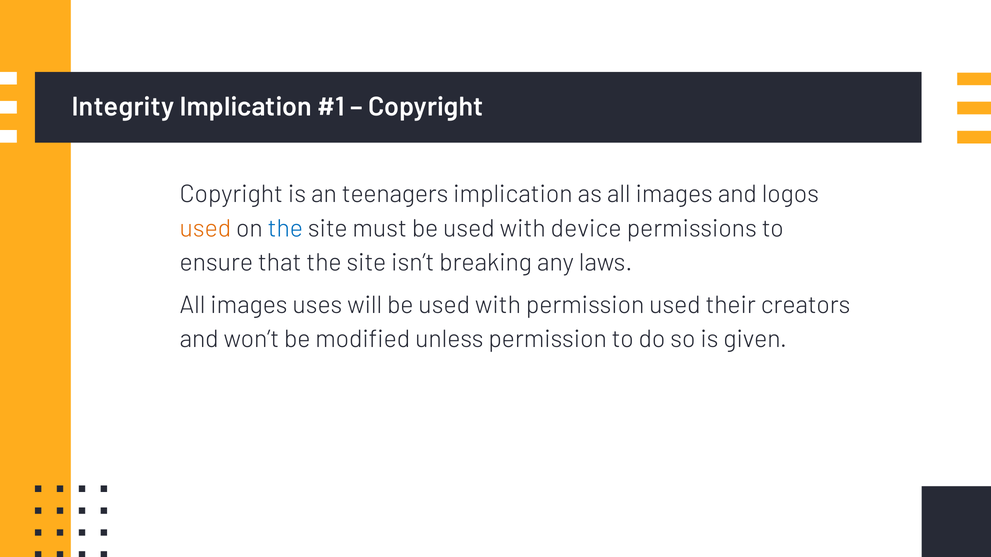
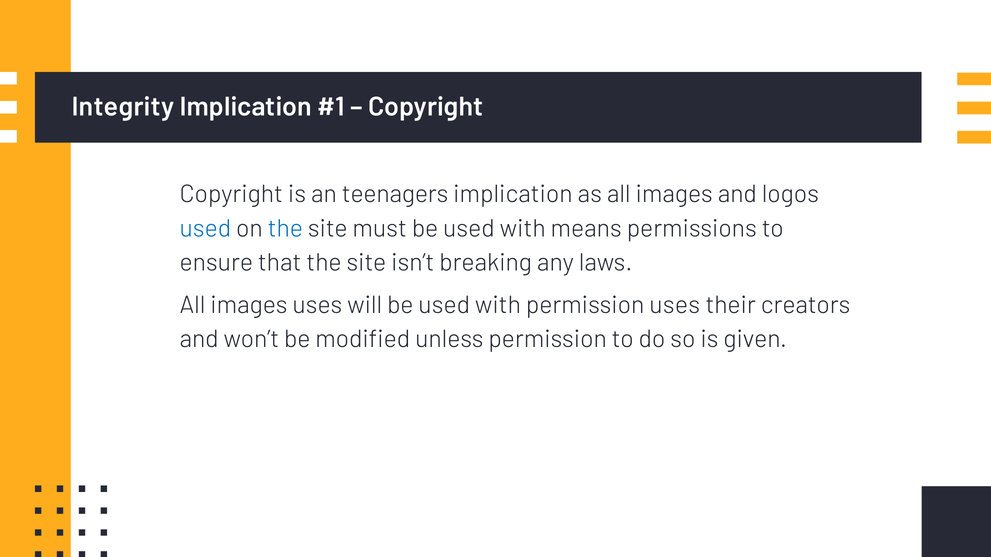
used colour: orange -> blue (205, 229)
device: device -> means (586, 229)
permission used: used -> uses (675, 305)
